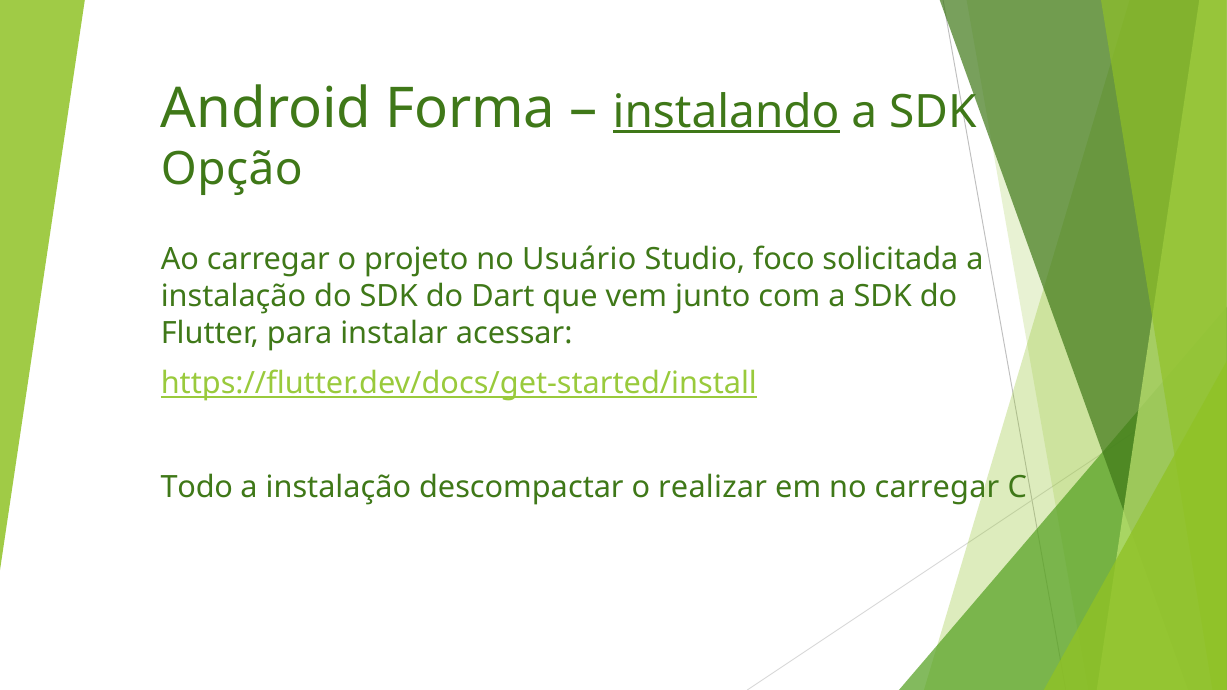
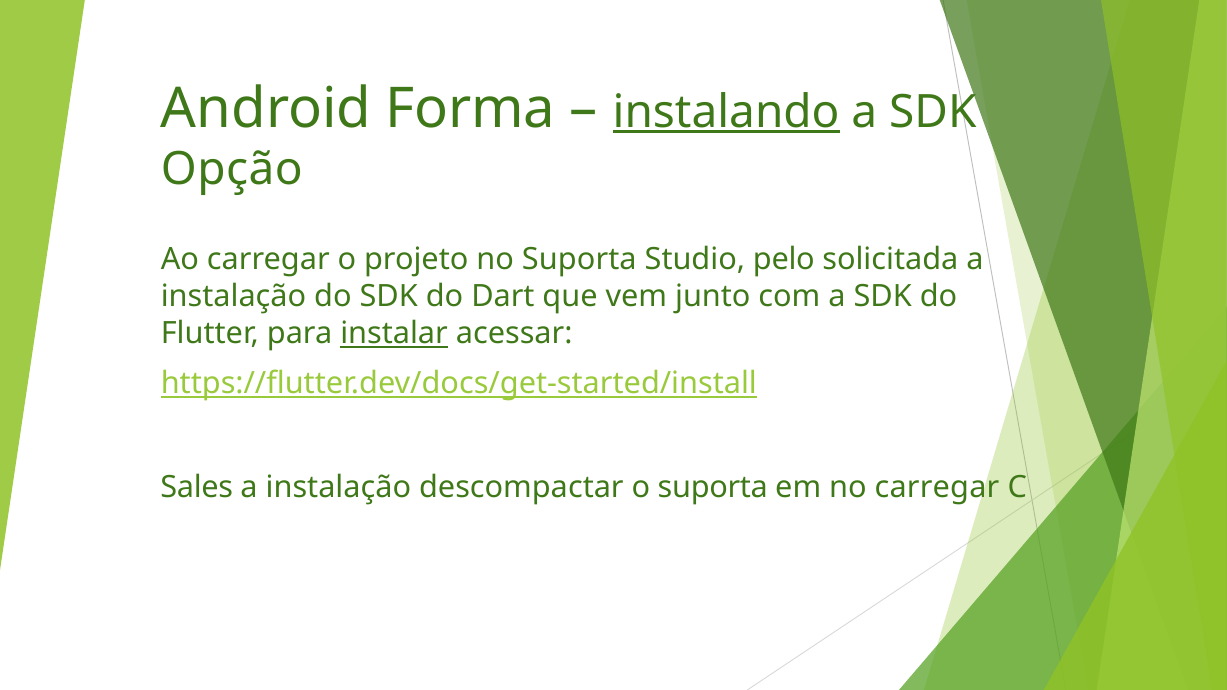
no Usuário: Usuário -> Suporta (579, 260)
foco: foco -> pelo (784, 260)
instalar underline: none -> present (394, 333)
Todo: Todo -> Sales (197, 487)
o realizar: realizar -> suporta (713, 487)
